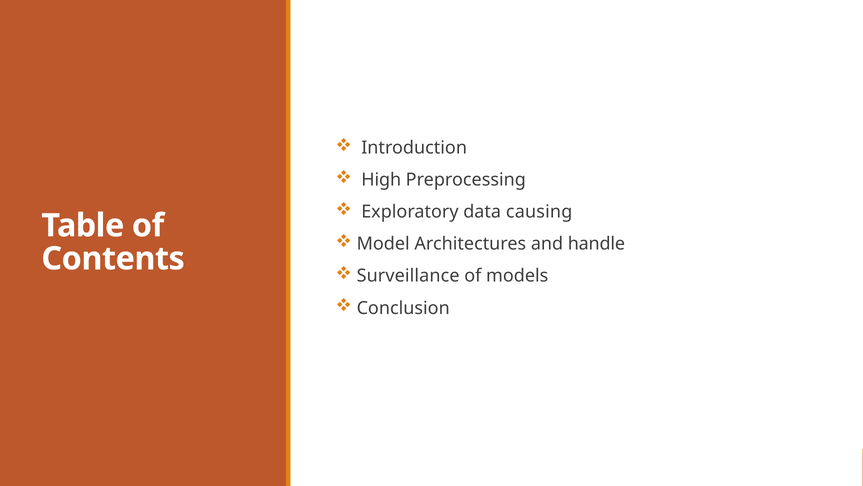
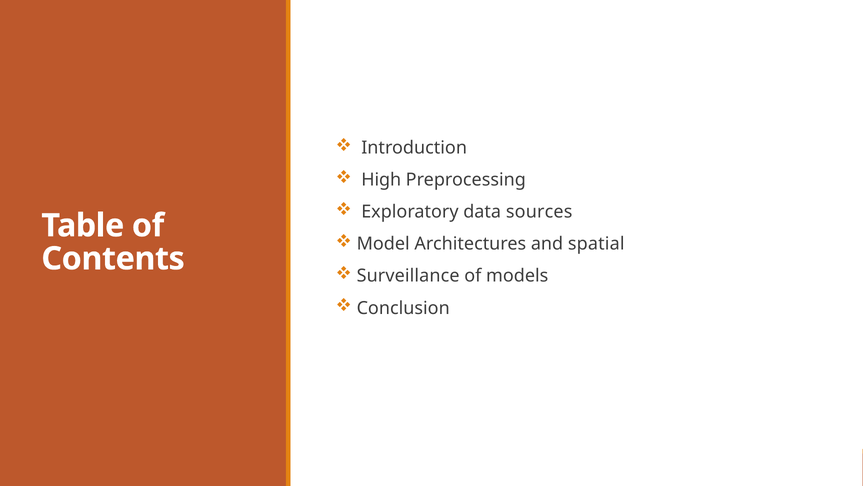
causing: causing -> sources (539, 212)
handle: handle -> spatial (596, 244)
